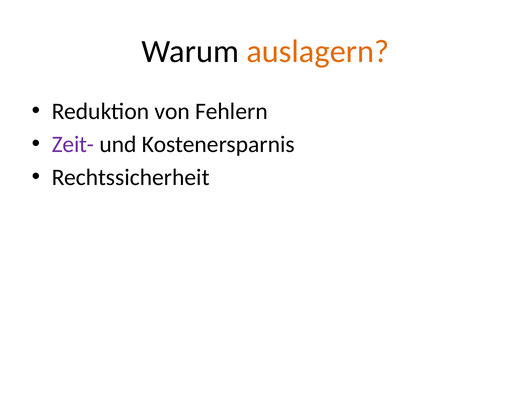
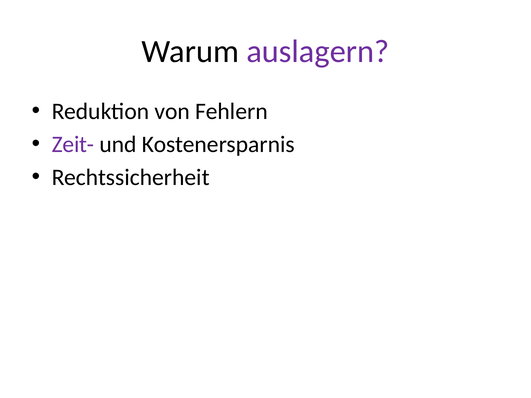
auslagern colour: orange -> purple (318, 51)
